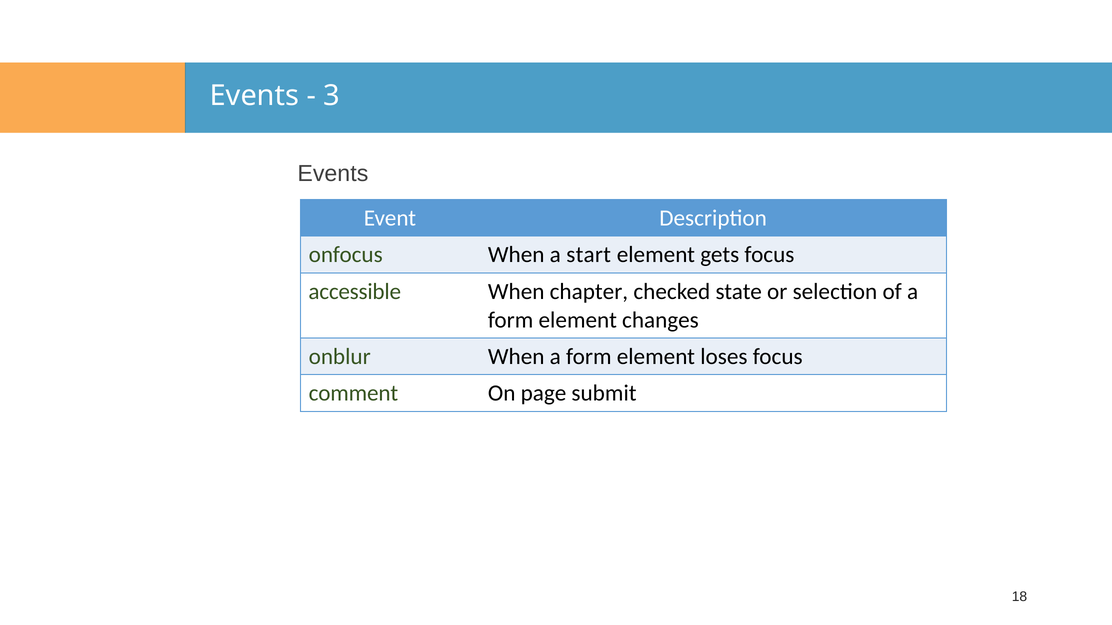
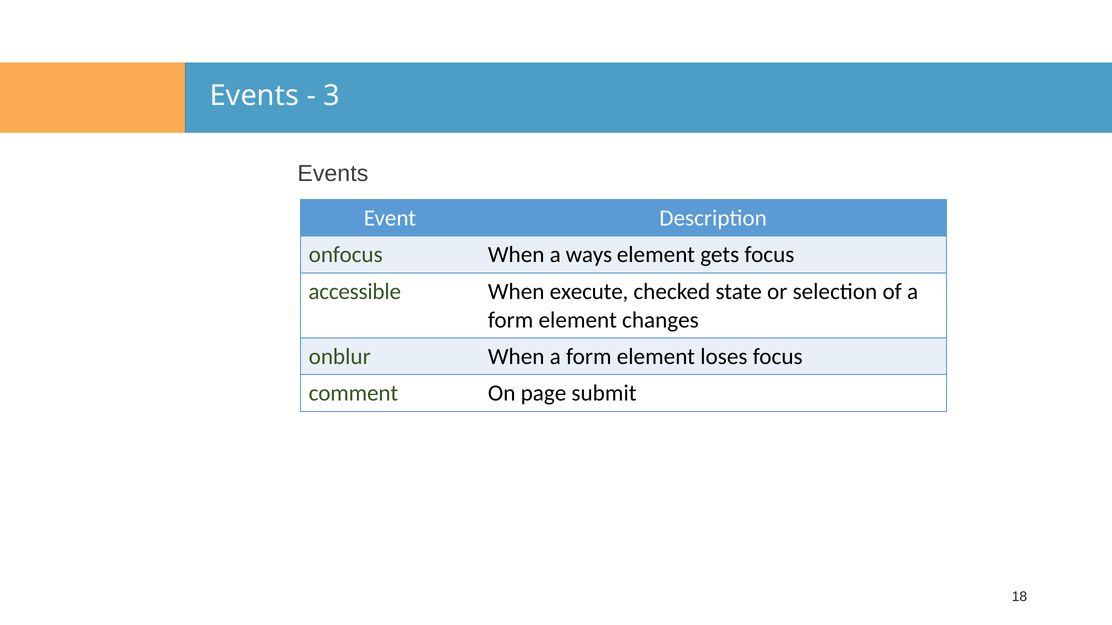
start: start -> ways (589, 255)
chapter: chapter -> execute (589, 292)
